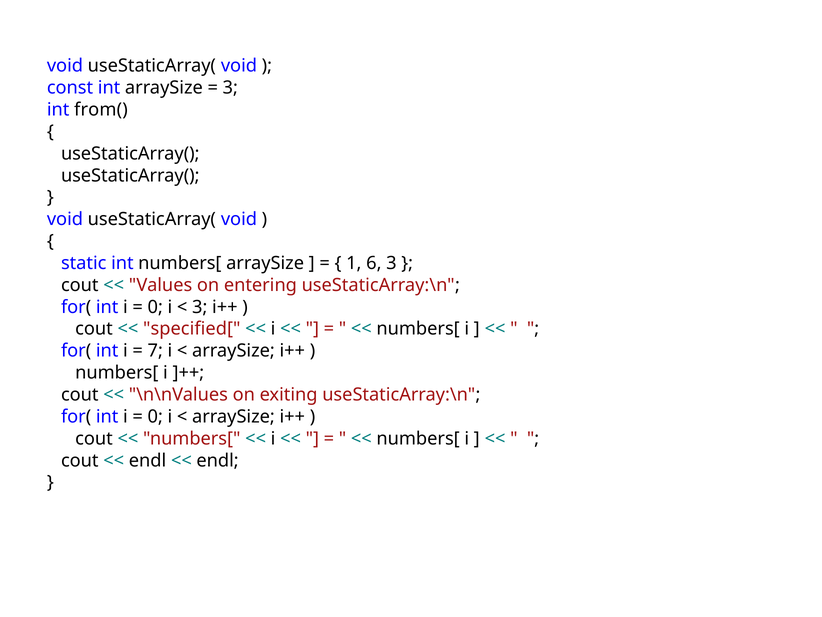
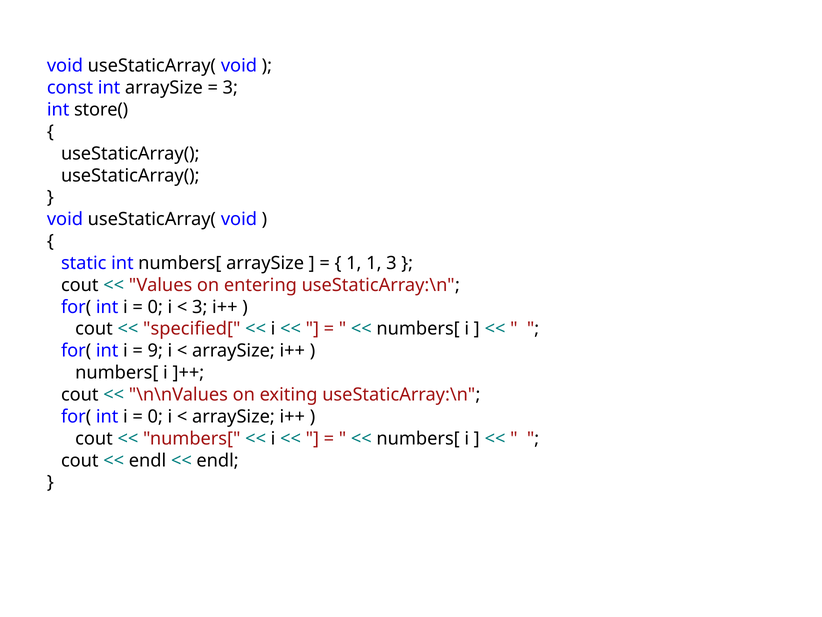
from(: from( -> store( (101, 110)
1 6: 6 -> 1 (374, 263)
7: 7 -> 9 (155, 351)
